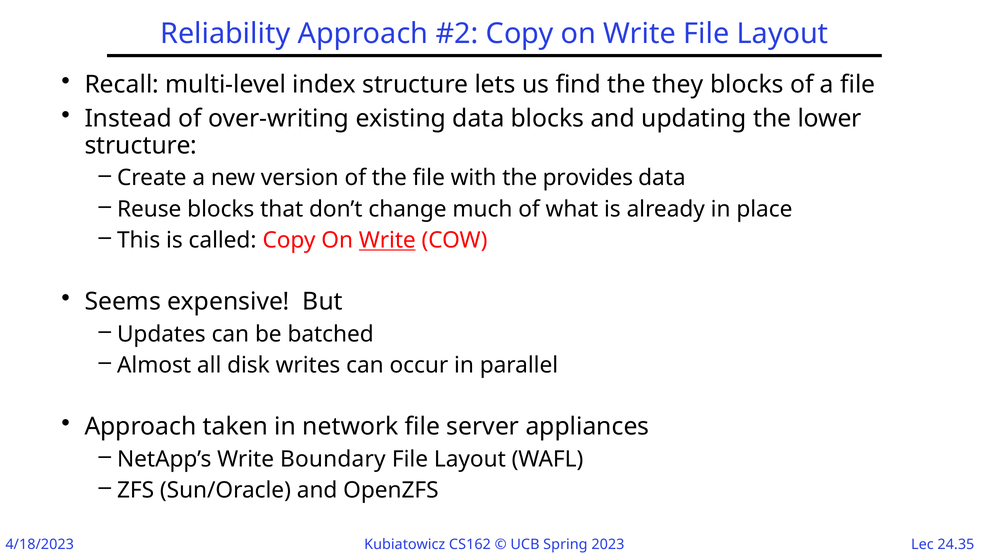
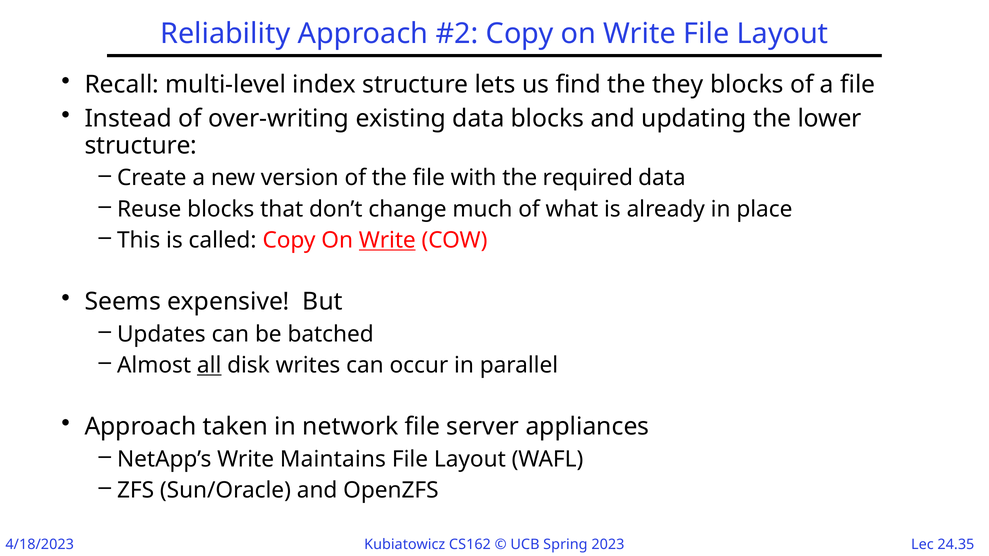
provides: provides -> required (588, 178)
all underline: none -> present (209, 366)
Boundary: Boundary -> Maintains (333, 459)
